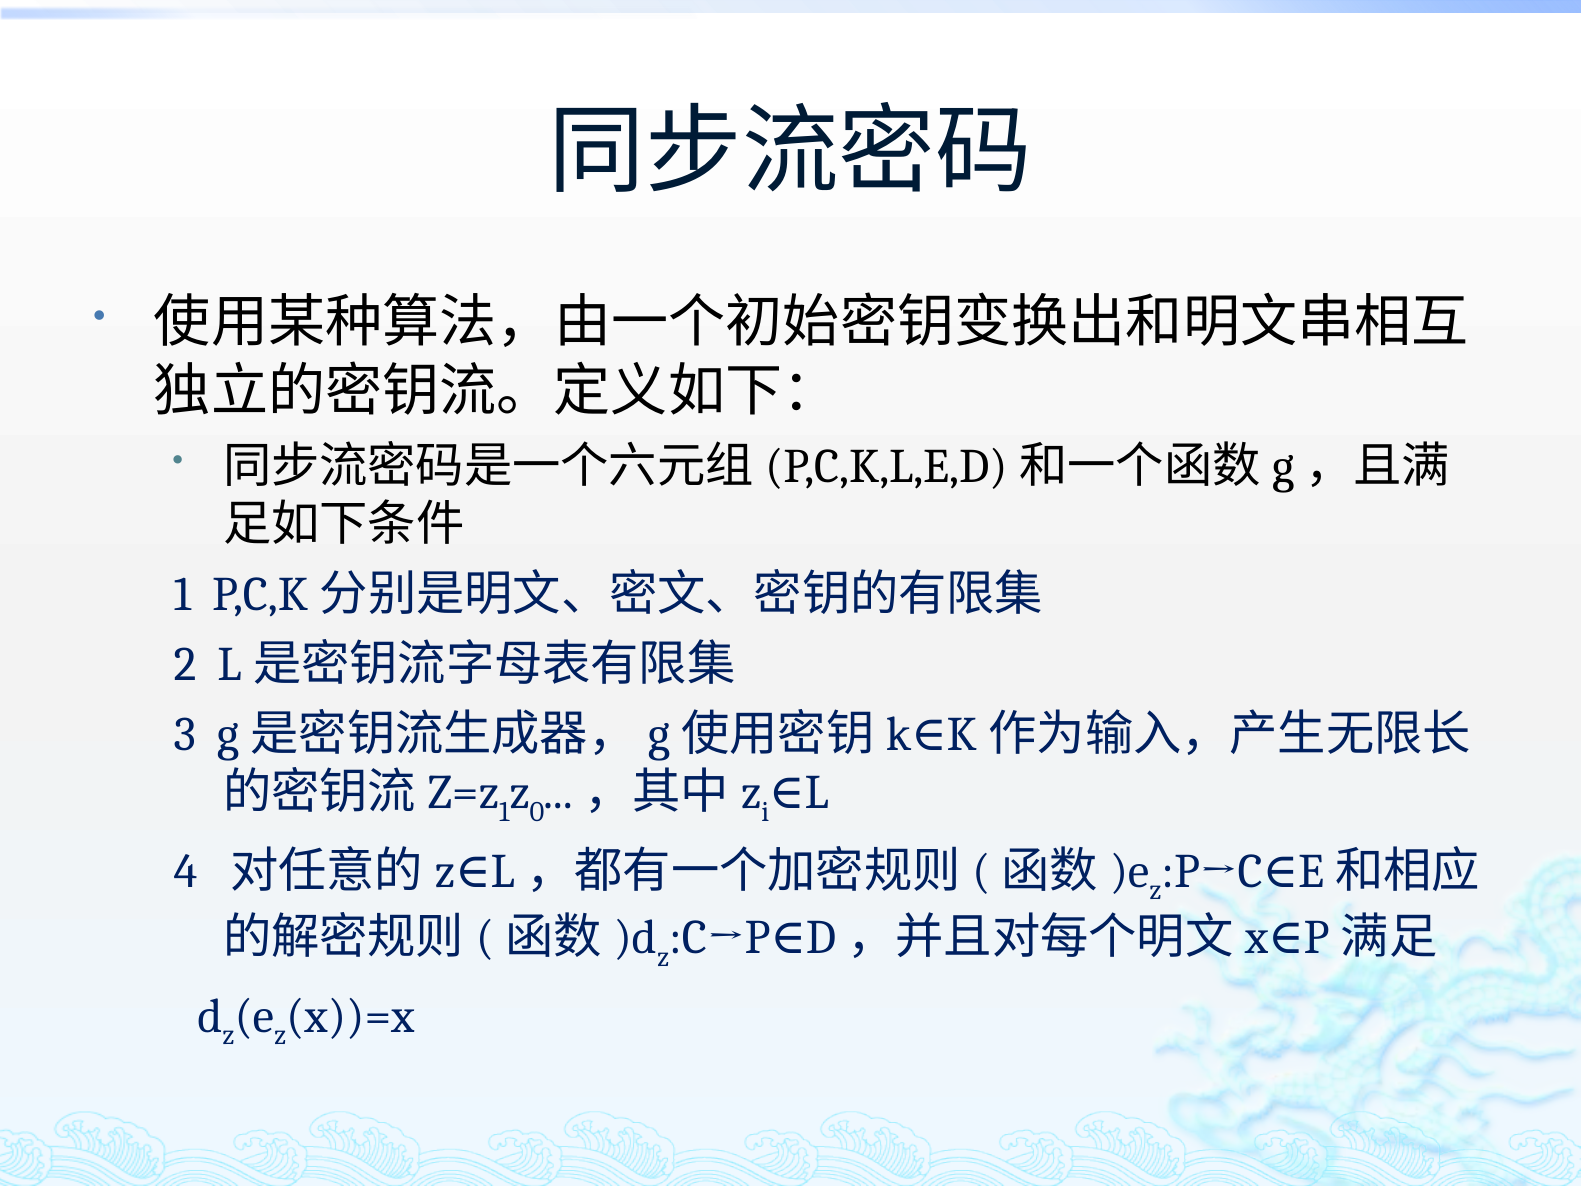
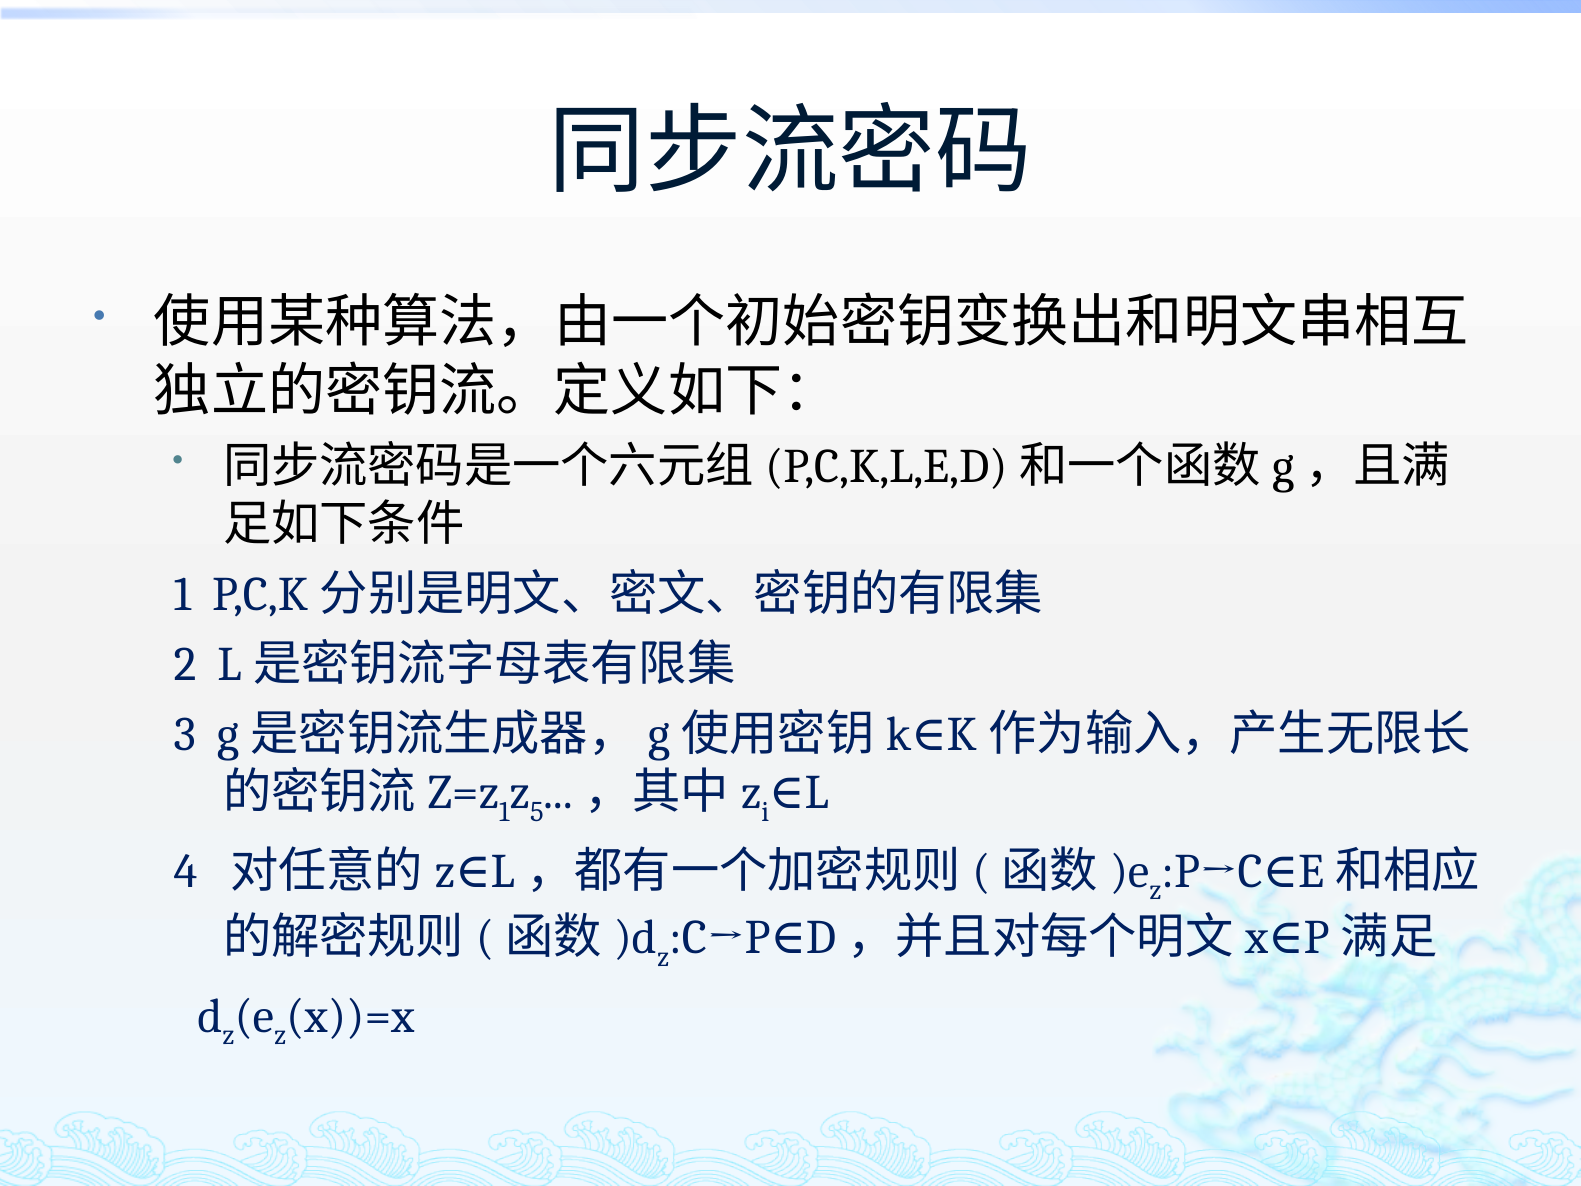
0: 0 -> 5 (537, 812)
